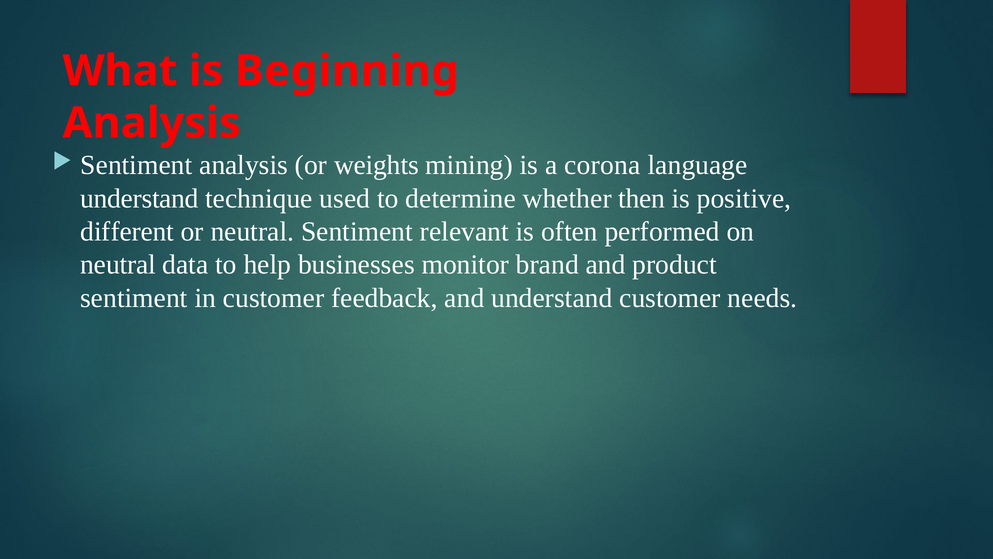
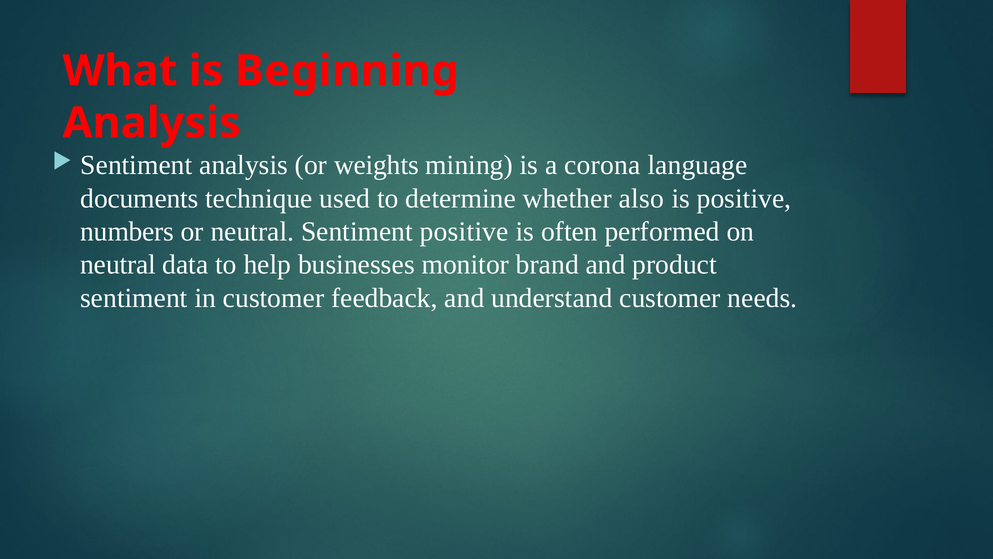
understand: understand -> documents (139, 198)
then: then -> also (641, 198)
different: different -> numbers (127, 231)
Sentiment relevant: relevant -> positive (464, 231)
